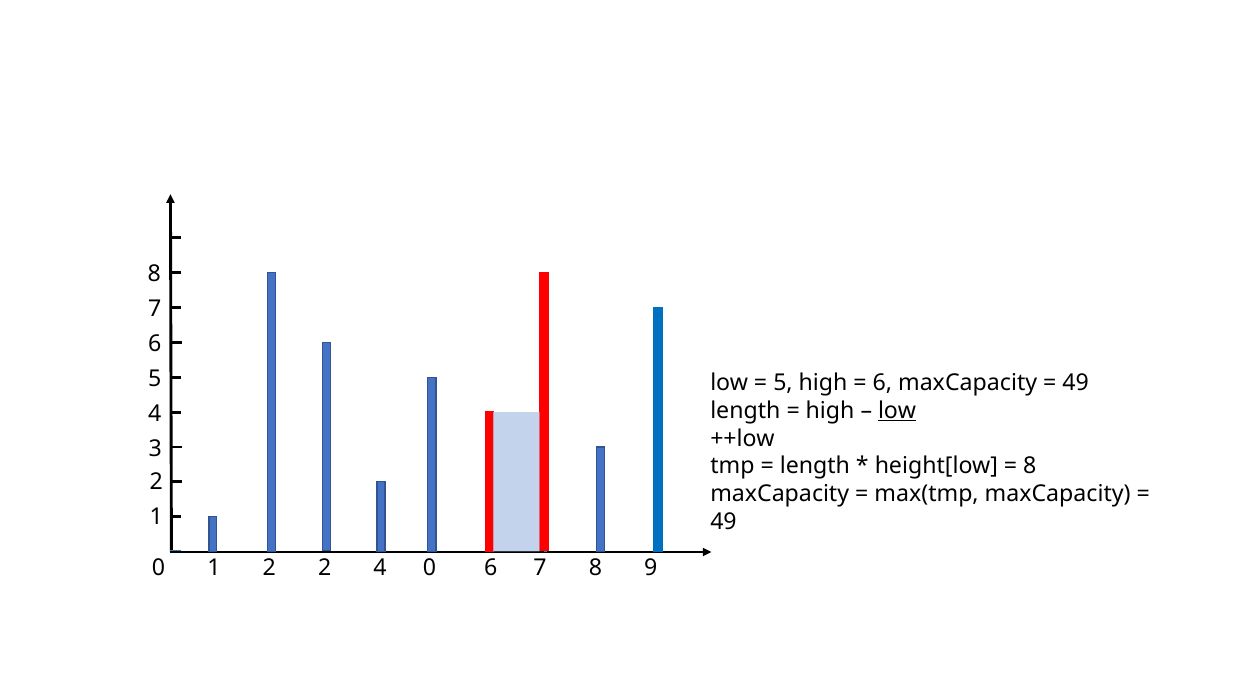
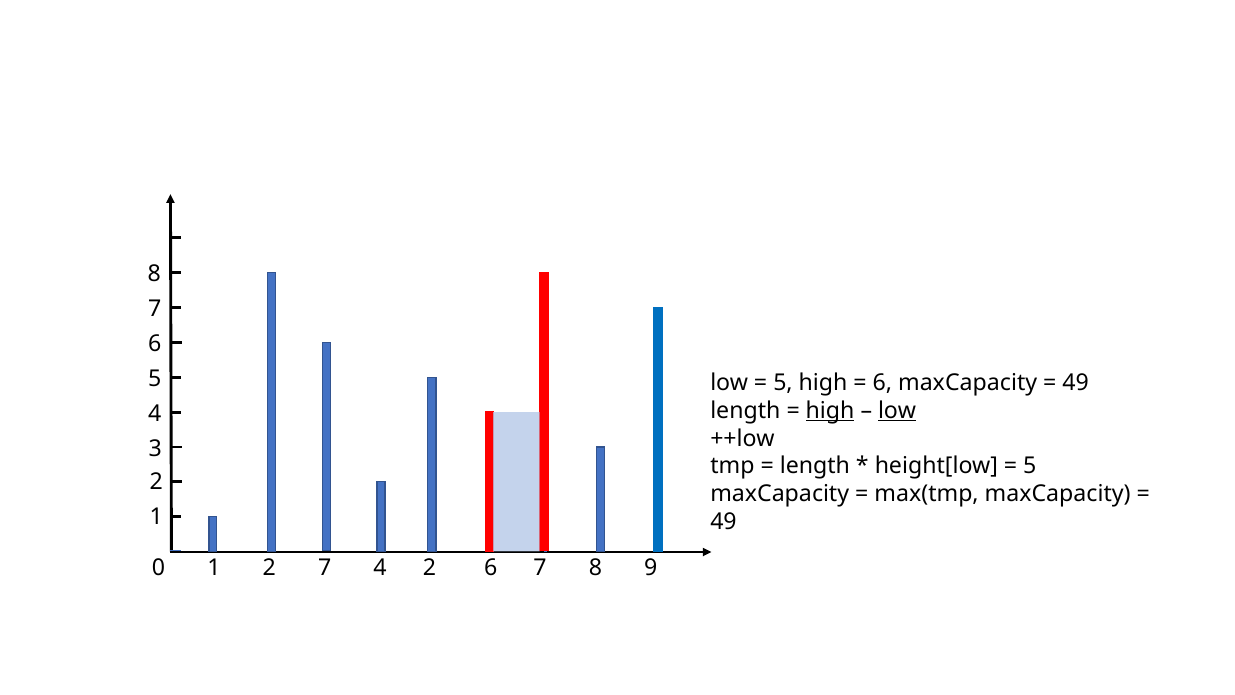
high underline: none -> present (830, 411)
8: 8 -> 5 (1030, 466)
2 2: 2 -> 7 (325, 568)
4 0: 0 -> 2 (429, 568)
